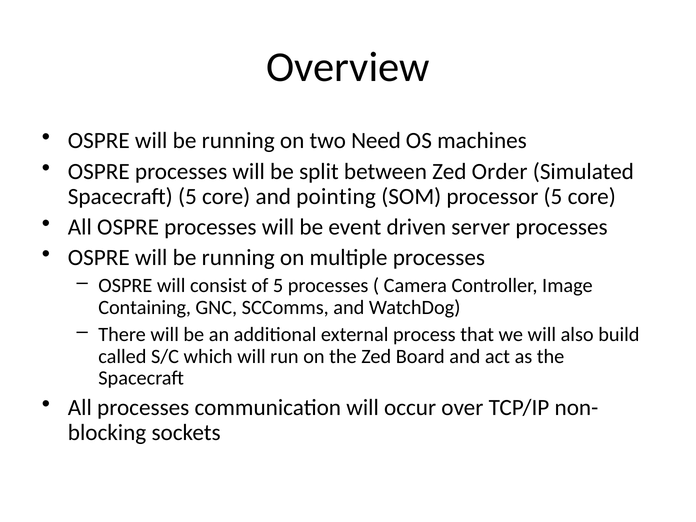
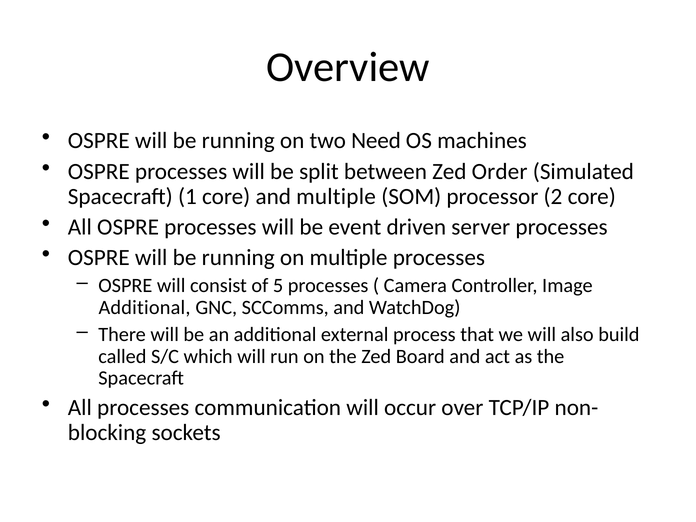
Spacecraft 5: 5 -> 1 (187, 196)
and pointing: pointing -> multiple (336, 196)
processor 5: 5 -> 2 (553, 196)
Containing: Containing -> Additional (145, 308)
